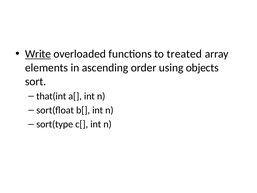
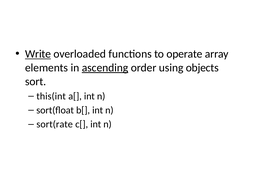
treated: treated -> operate (184, 54)
ascending underline: none -> present (105, 68)
that(int: that(int -> this(int (51, 96)
sort(type: sort(type -> sort(rate (55, 124)
